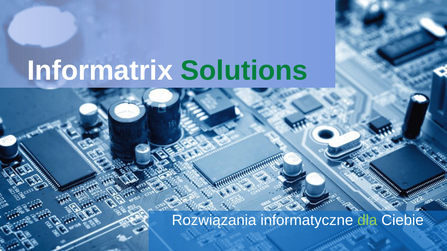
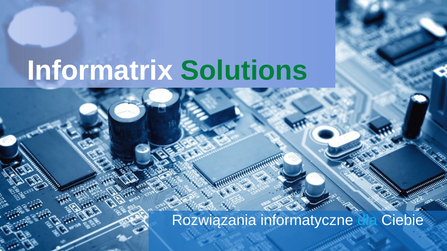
dla colour: light green -> light blue (367, 221)
